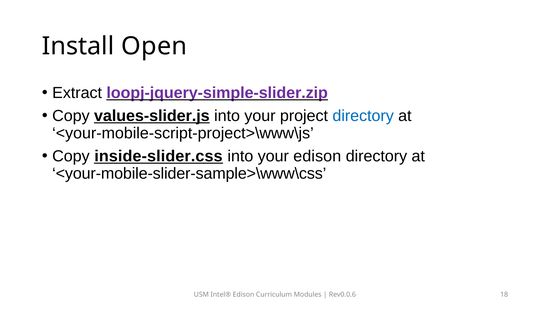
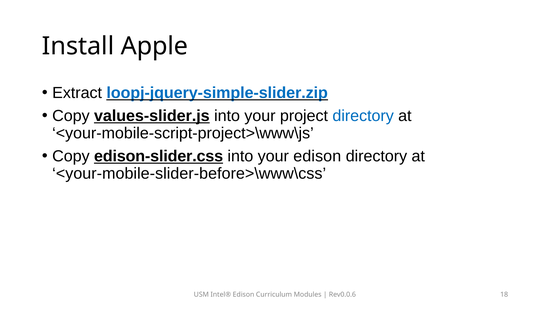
Open: Open -> Apple (154, 46)
loopj-jquery-simple-slider.zip colour: purple -> blue (217, 93)
inside-slider.css: inside-slider.css -> edison-slider.css (159, 156)
<your-mobile-slider-sample>\www\css: <your-mobile-slider-sample>\www\css -> <your-mobile-slider-before>\www\css (189, 174)
